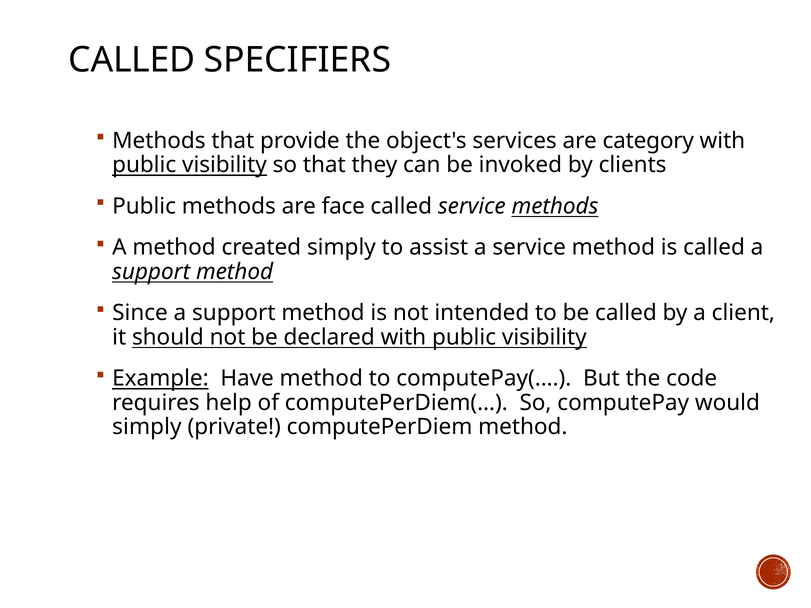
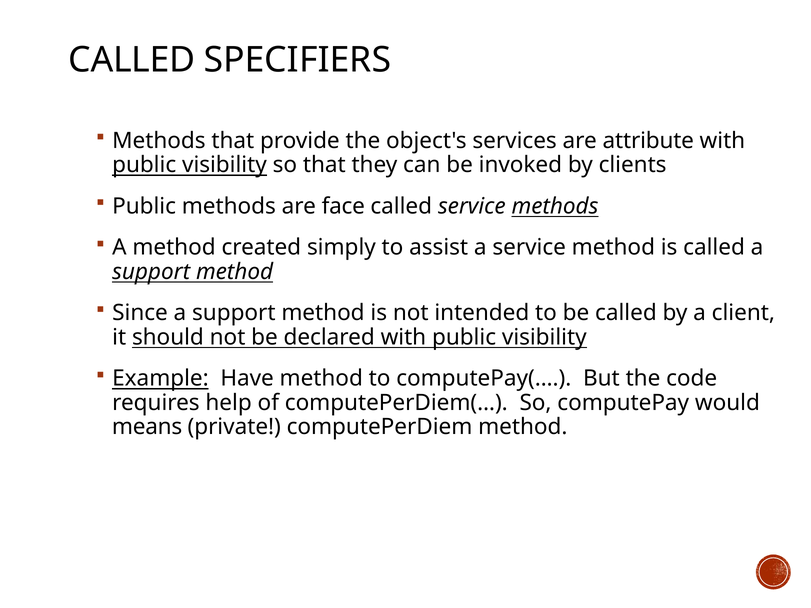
category: category -> attribute (648, 141)
simply: simply -> means (147, 427)
